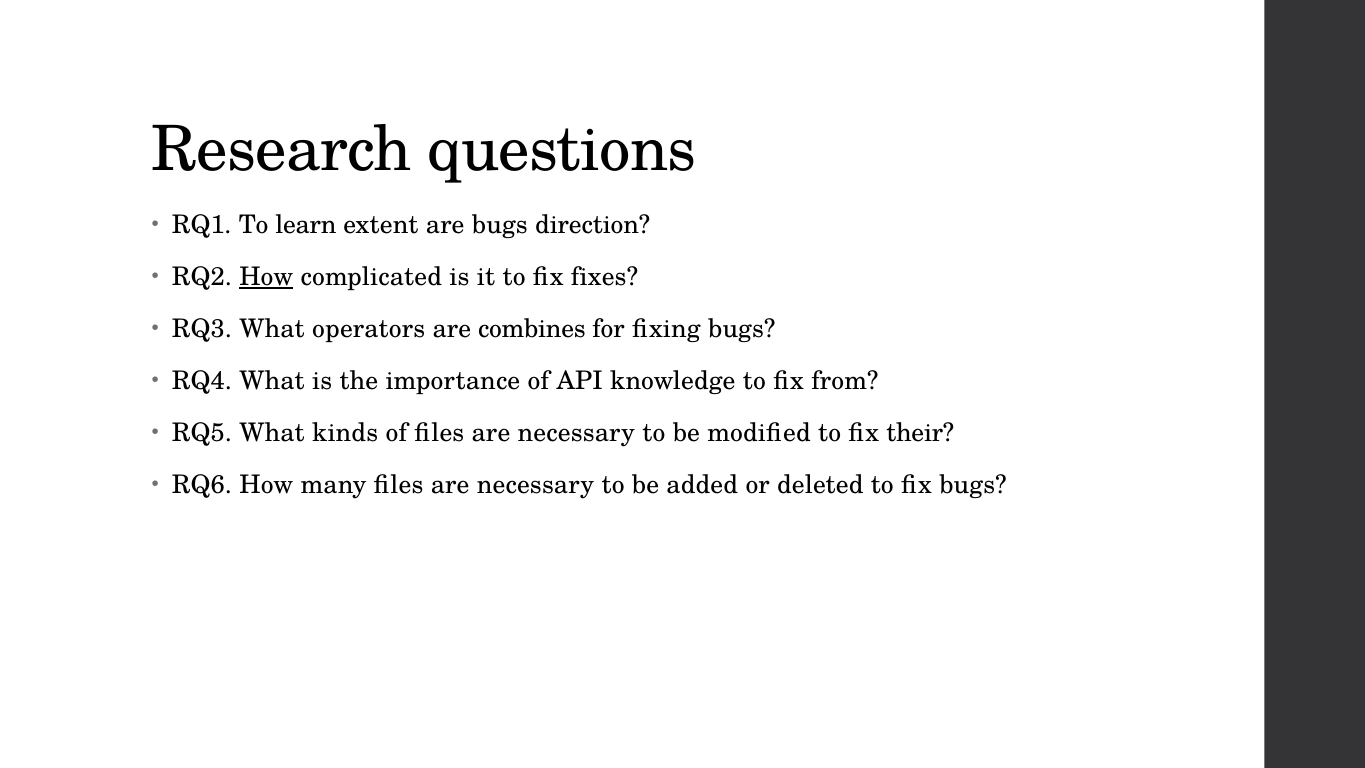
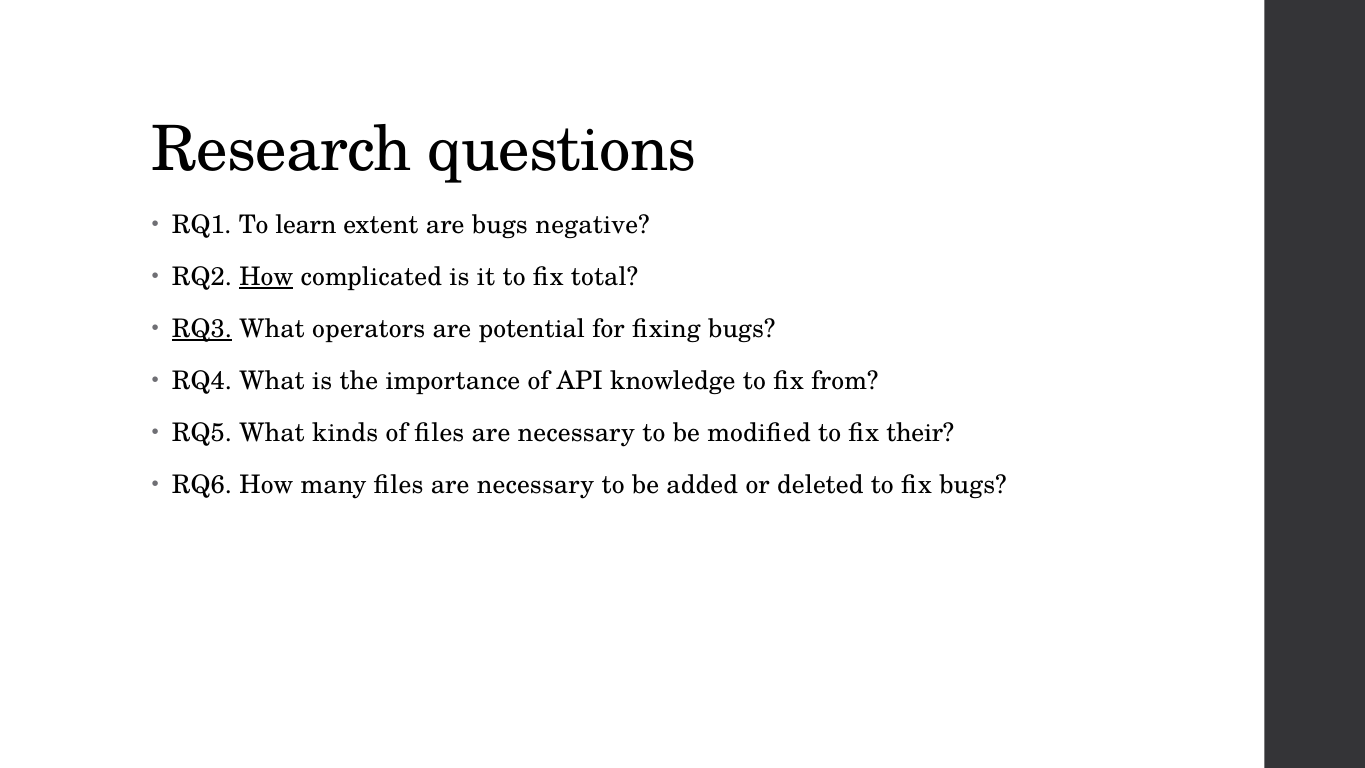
direction: direction -> negative (593, 225)
fixes: fixes -> total (605, 277)
RQ3 underline: none -> present (202, 329)
combines: combines -> potential (532, 329)
